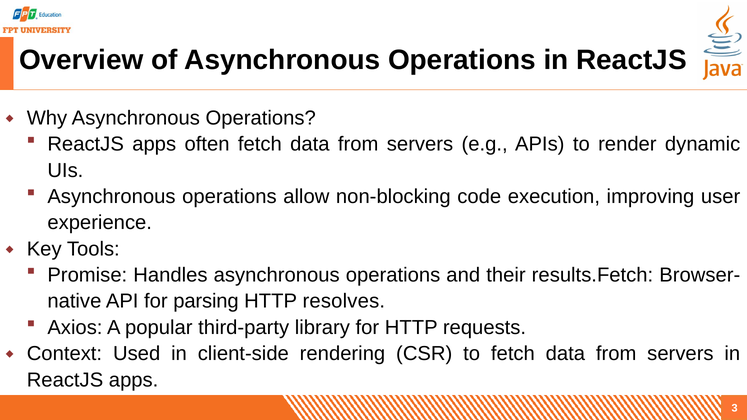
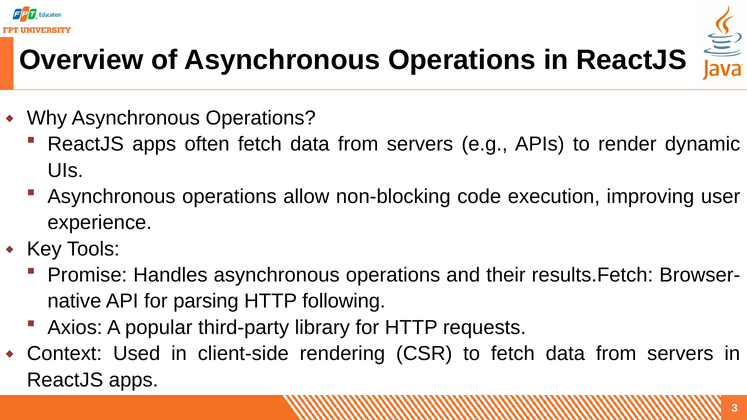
resolves: resolves -> following (344, 301)
